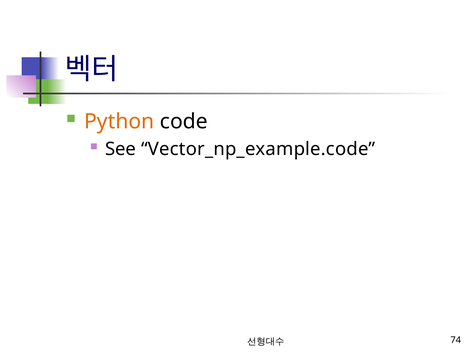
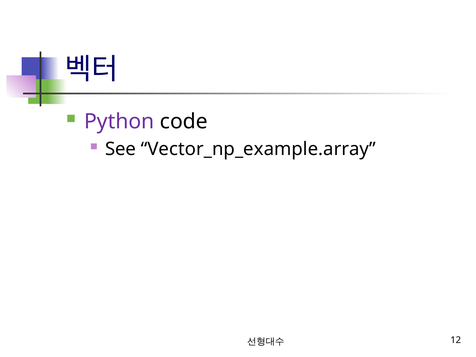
Python colour: orange -> purple (119, 122)
Vector_np_example.code: Vector_np_example.code -> Vector_np_example.array (258, 149)
74: 74 -> 12 (456, 340)
